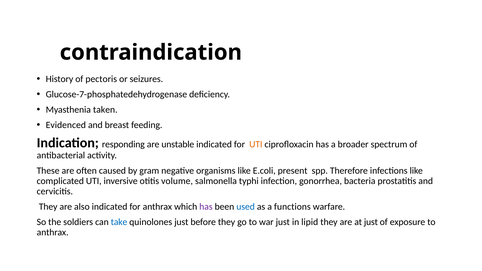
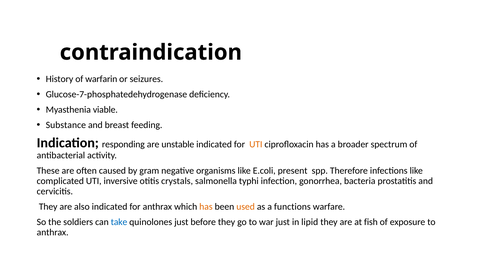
pectoris: pectoris -> warfarin (101, 79)
taken: taken -> viable (105, 110)
Evidenced: Evidenced -> Substance (66, 125)
volume: volume -> crystals (177, 181)
has colour: purple -> orange (206, 207)
used colour: blue -> orange (246, 207)
at just: just -> fish (371, 222)
